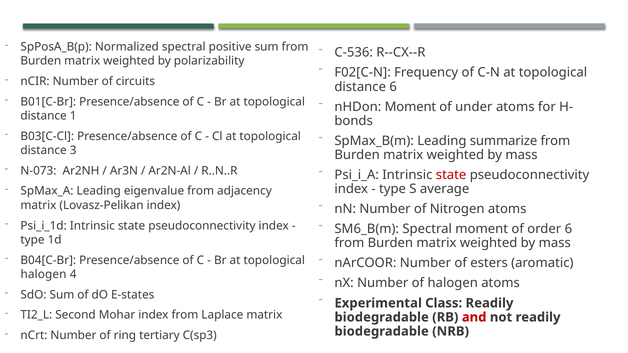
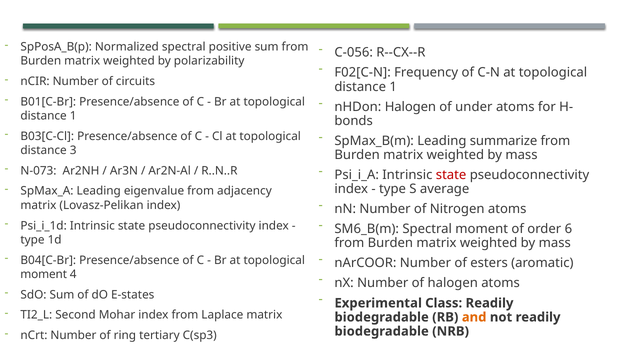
C-536: C-536 -> C-056 (354, 53)
6: 6 -> 1 (393, 87)
nHDon Moment: Moment -> Halogen (410, 107)
halogen: halogen -> moment (44, 274)
and colour: red -> orange (474, 317)
